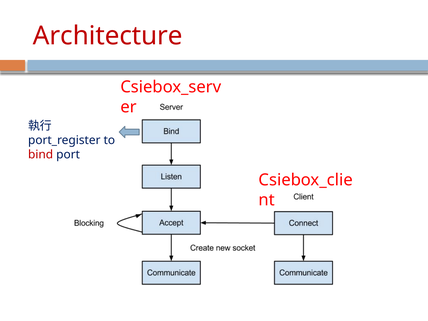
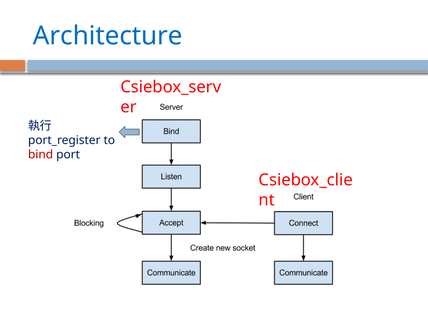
Architecture colour: red -> blue (108, 36)
